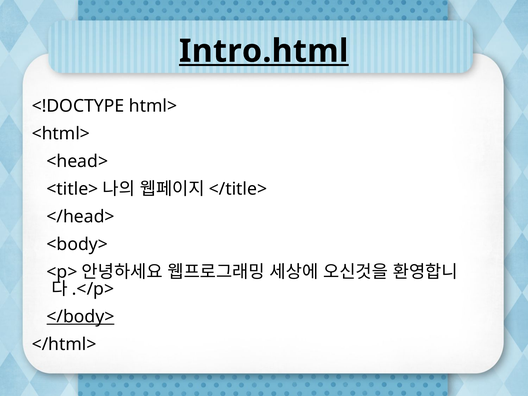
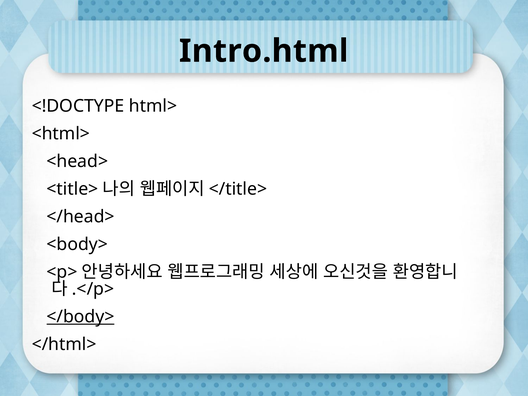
Intro.html underline: present -> none (264, 51)
